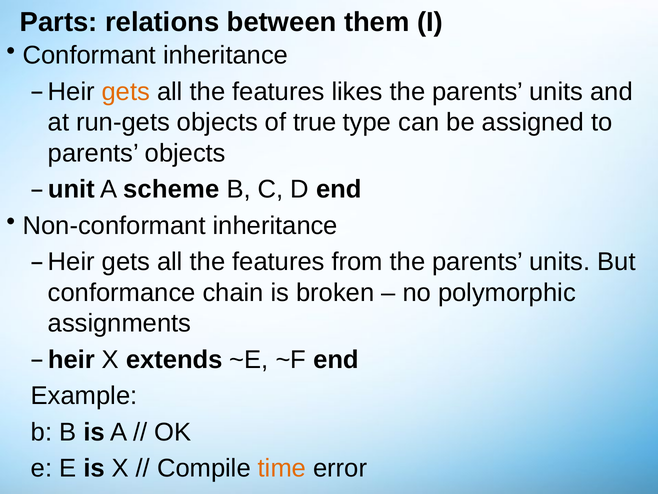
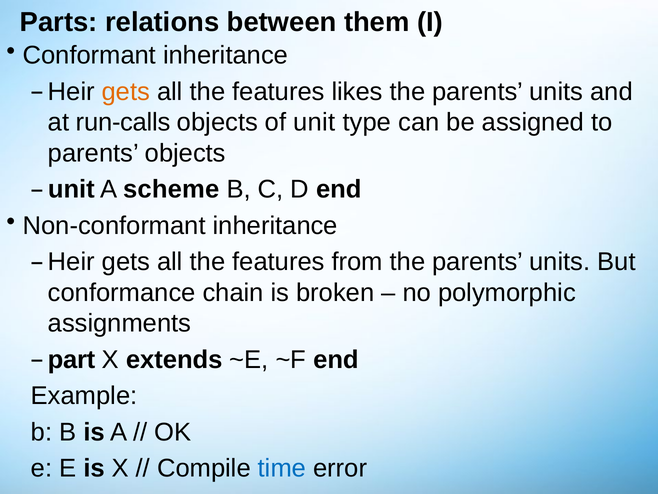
run-gets: run-gets -> run-calls (123, 122)
of true: true -> unit (314, 122)
heir: heir -> part (71, 359)
time colour: orange -> blue (282, 468)
